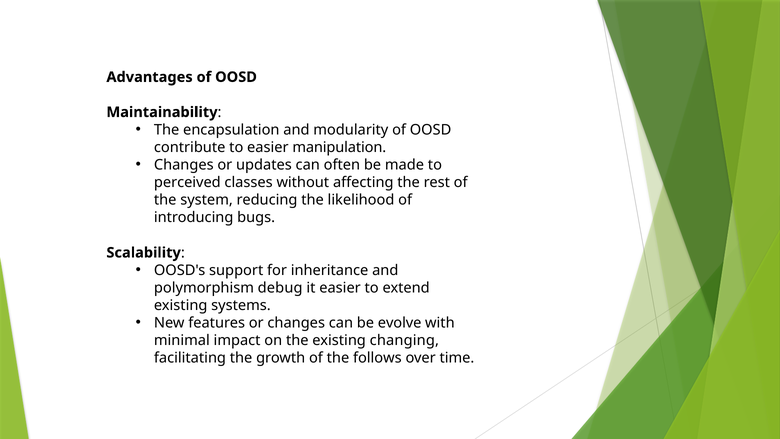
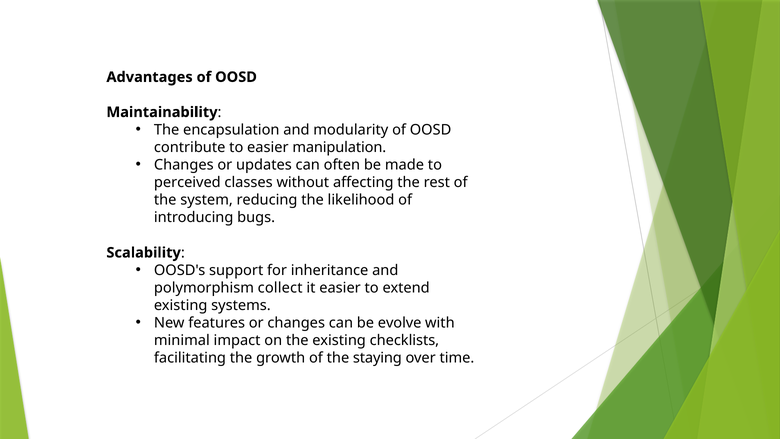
debug: debug -> collect (280, 288)
changing: changing -> checklists (404, 340)
follows: follows -> staying (377, 358)
